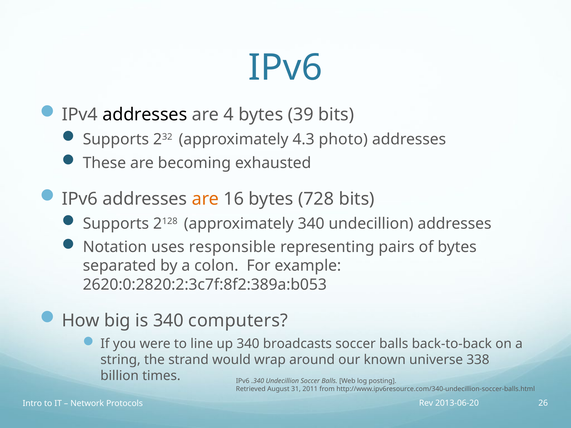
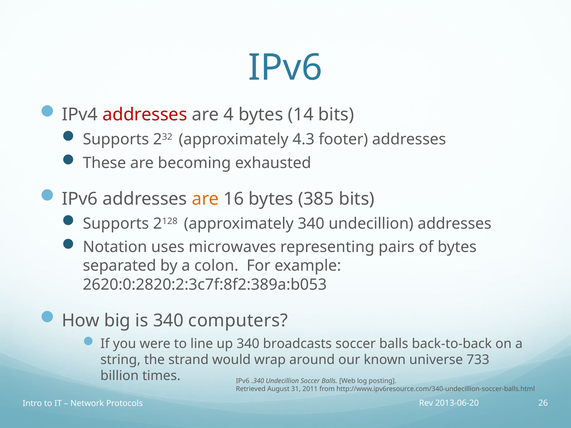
addresses colour: black -> red (145, 115)
39: 39 -> 14 (301, 115)
photo: photo -> footer (343, 139)
728: 728 -> 385 (316, 199)
responsible: responsible -> microwaves (232, 247)
338: 338 -> 733 (478, 360)
